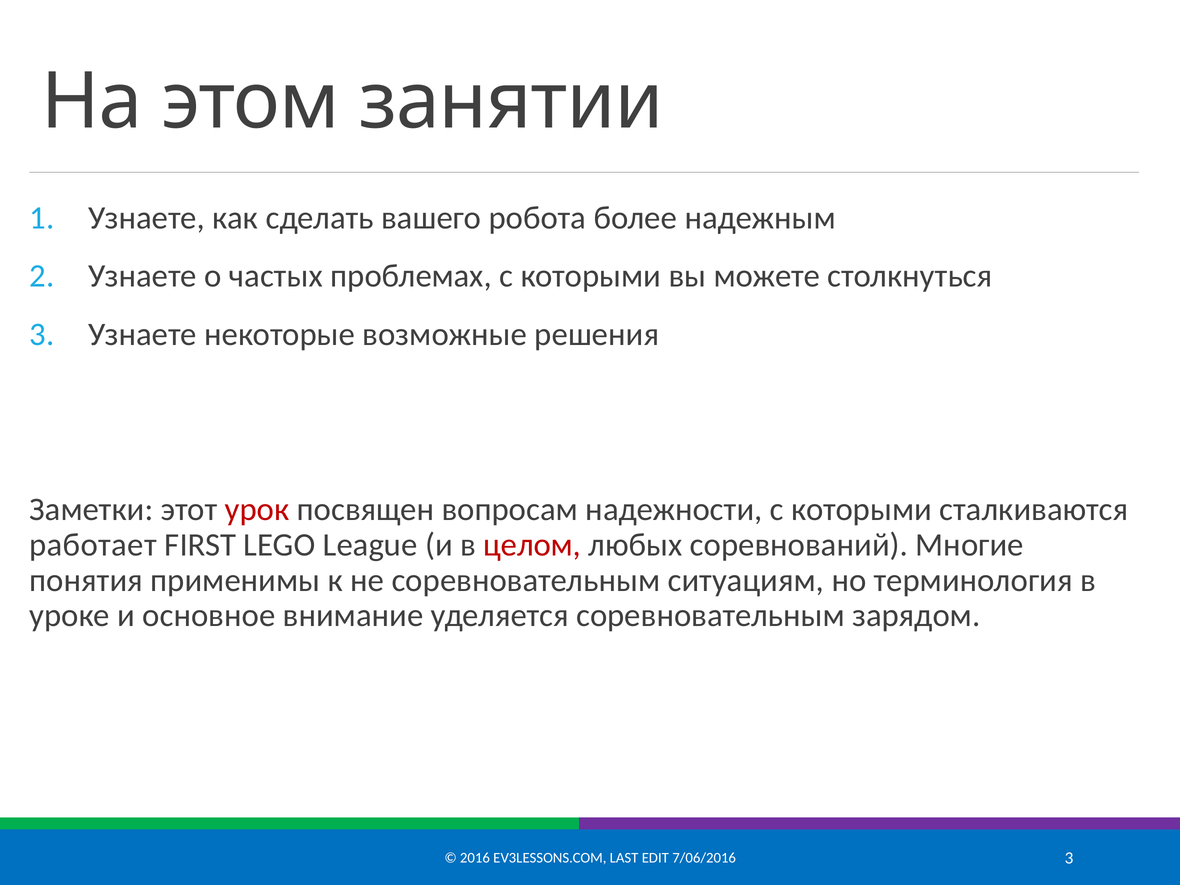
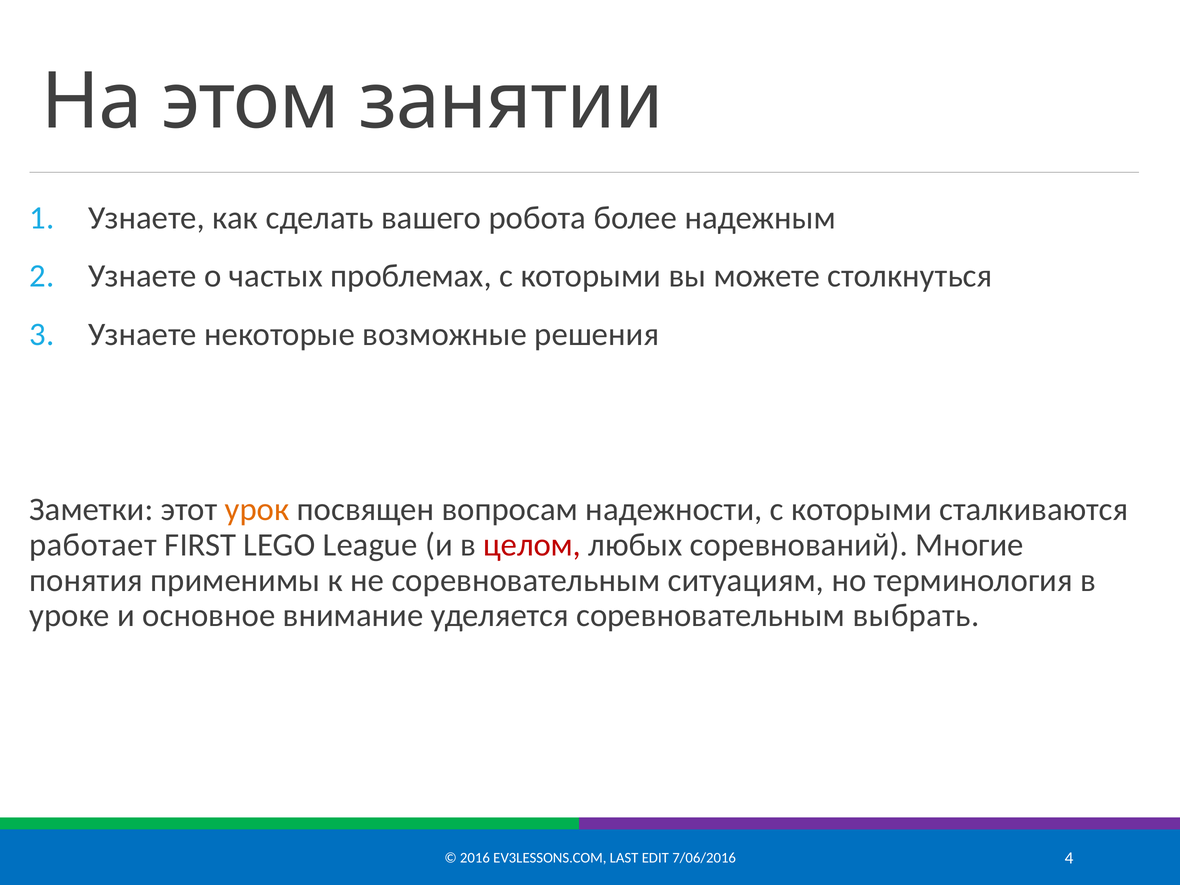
урок colour: red -> orange (257, 509)
зарядом: зарядом -> выбрать (916, 616)
7/06/2016 3: 3 -> 4 (1069, 858)
